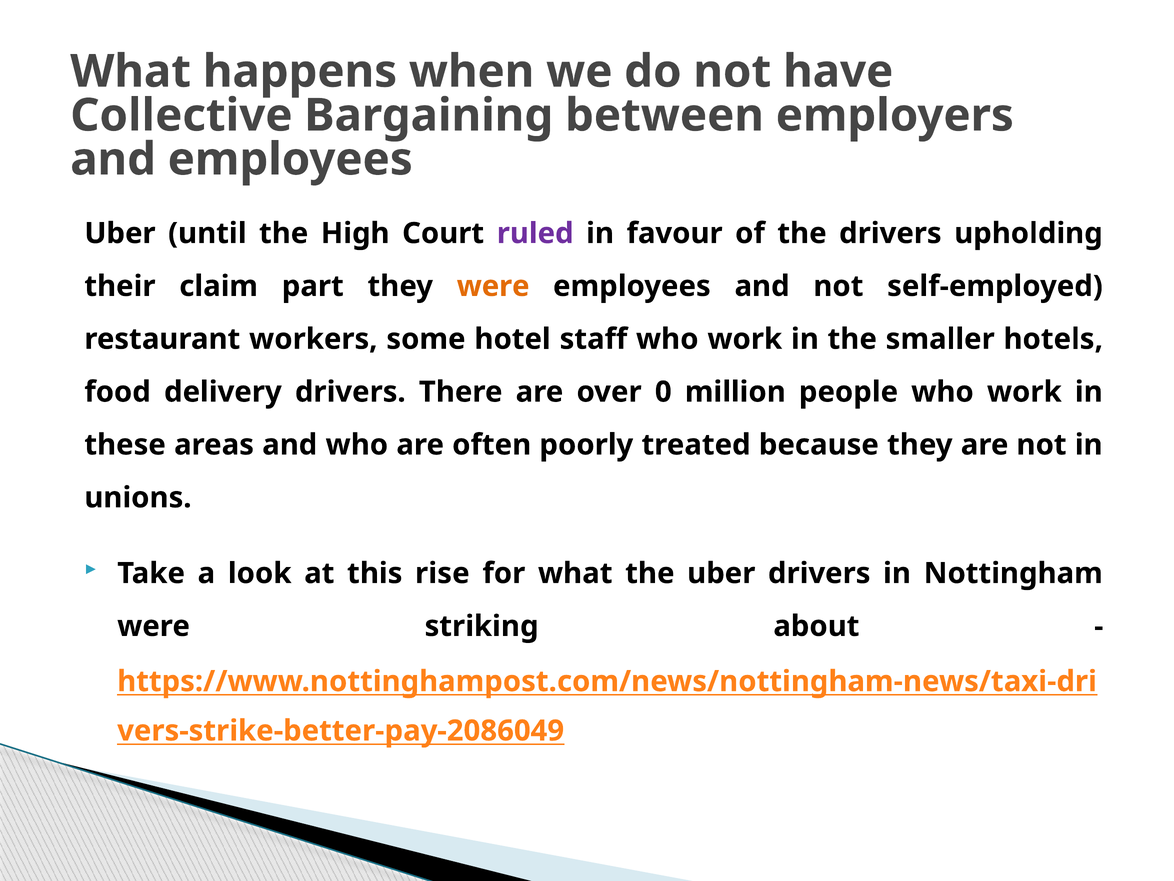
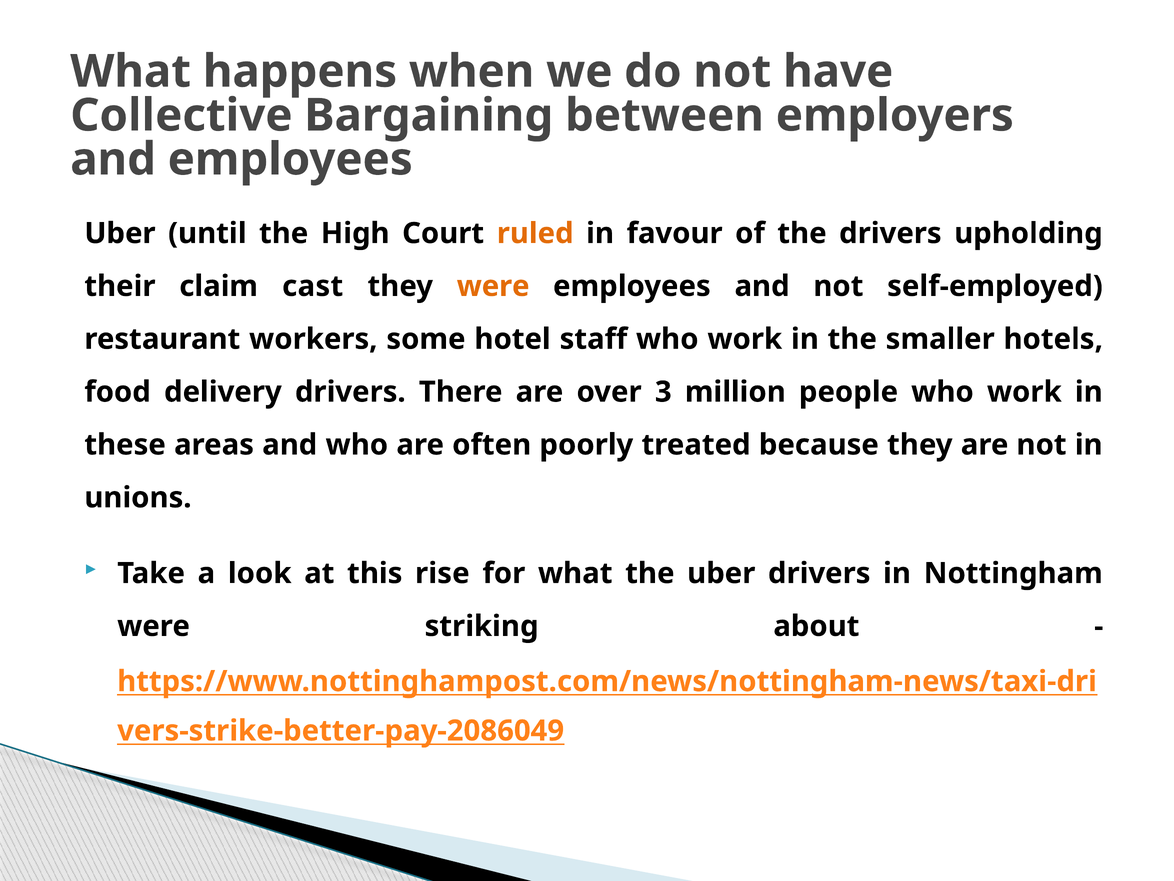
ruled colour: purple -> orange (535, 233)
part: part -> cast (313, 286)
0: 0 -> 3 (663, 392)
